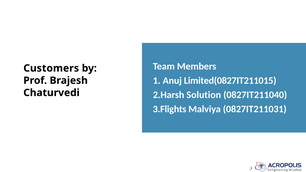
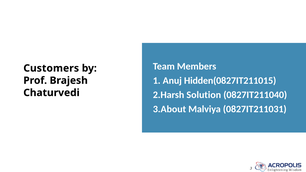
Limited(0827IT211015: Limited(0827IT211015 -> Hidden(0827IT211015 (230, 81)
3.Flights: 3.Flights -> 3.About (169, 109)
